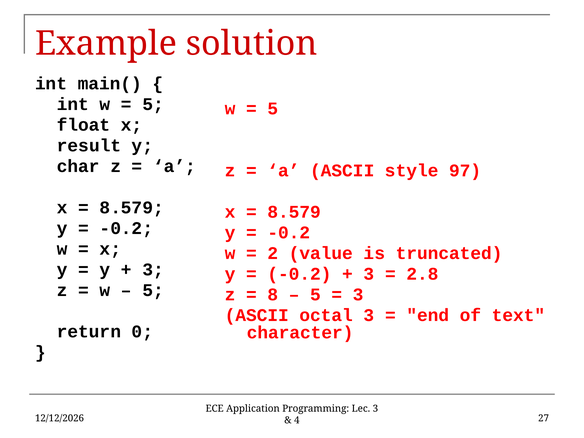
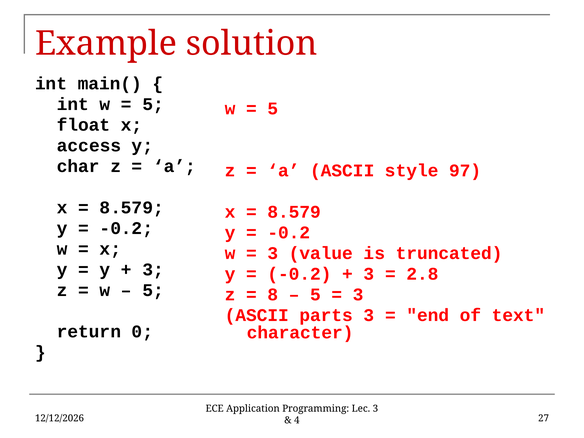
result: result -> access (89, 146)
2: 2 -> 3 (273, 253)
octal: octal -> parts (326, 315)
